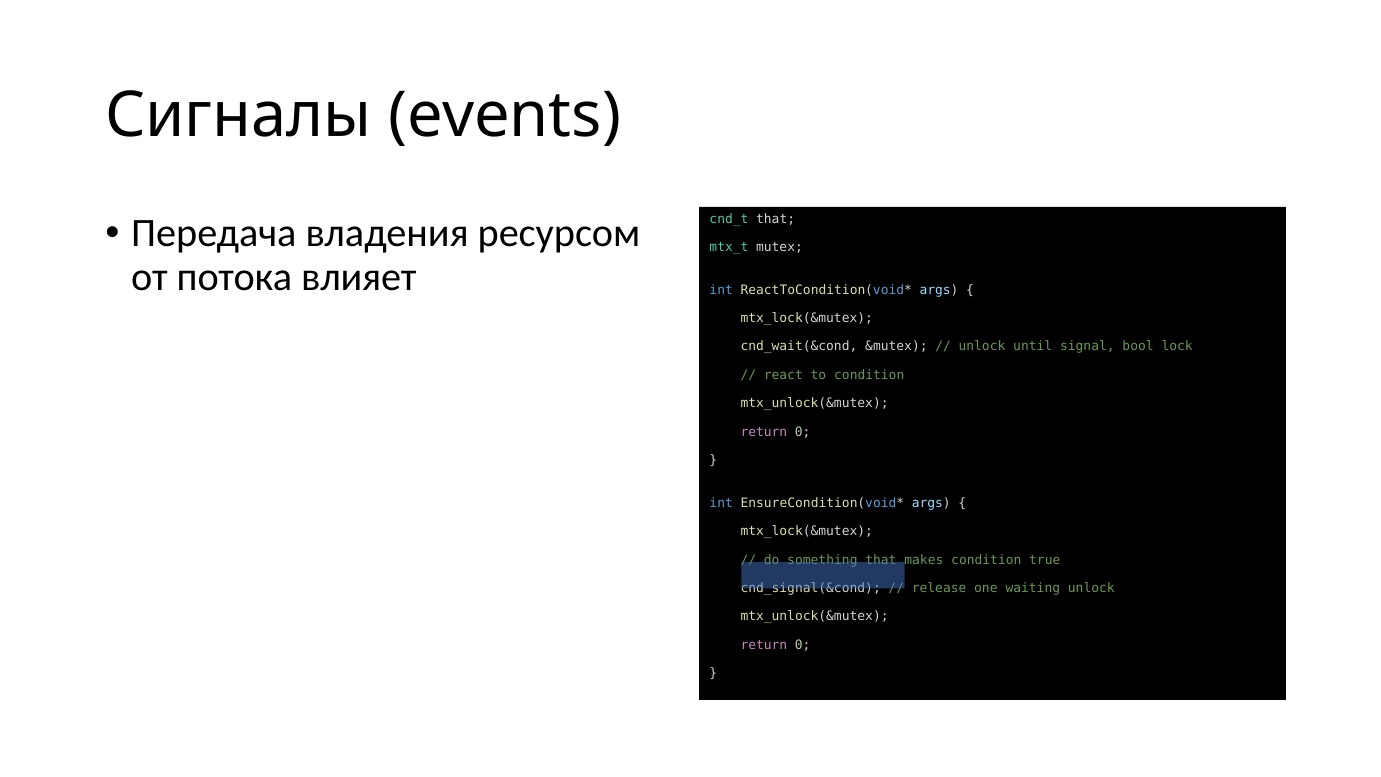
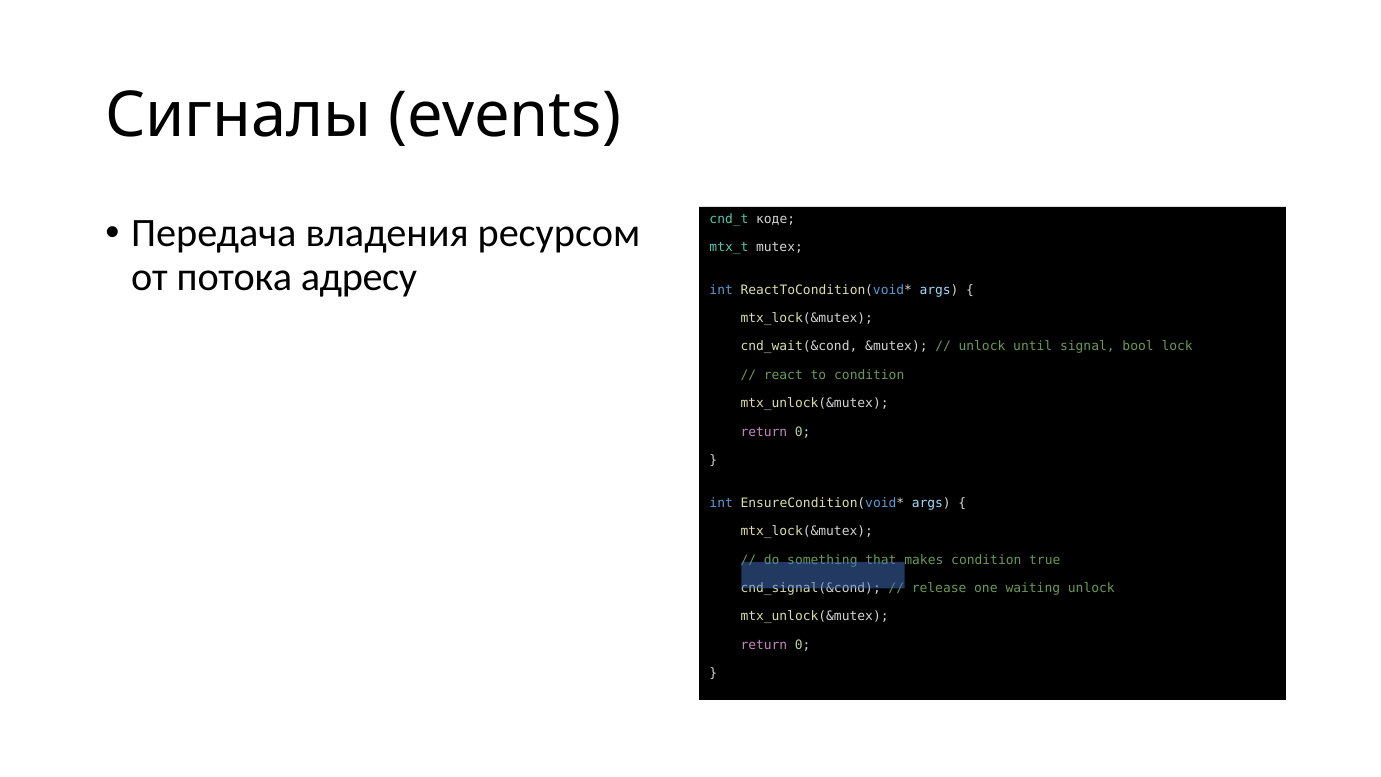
cnd_t that: that -> коде (776, 219)
влияет: влияет -> адресу (359, 277)
